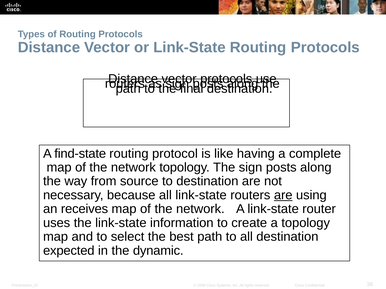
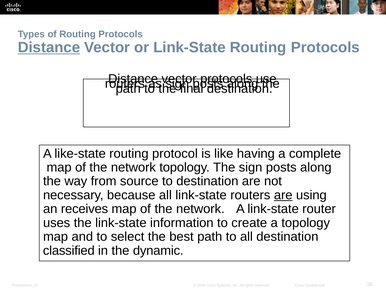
Distance underline: none -> present (49, 47)
find-state: find-state -> like-state (80, 154)
expected: expected -> classified (69, 251)
